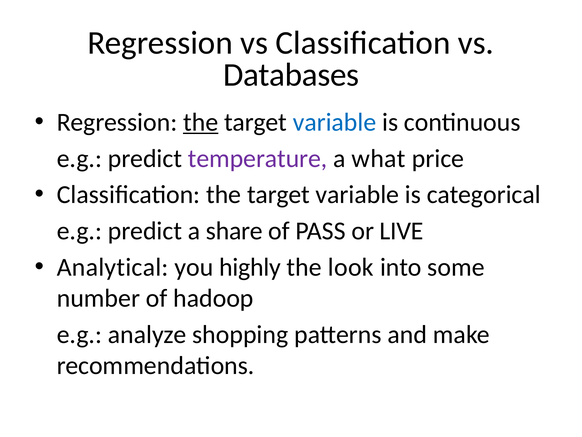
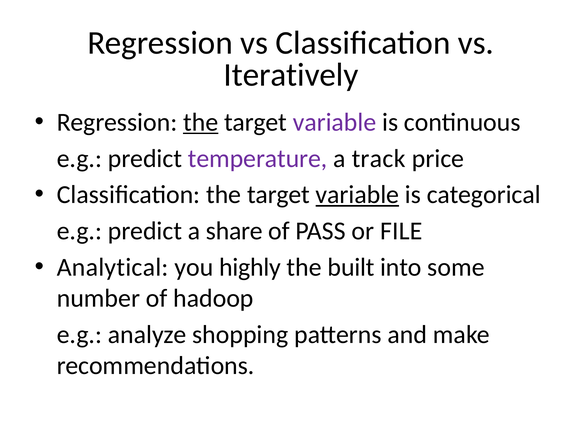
Databases: Databases -> Iteratively (291, 75)
variable colour: blue -> purple (335, 122)
what: what -> track (379, 158)
variable underline: none -> present (357, 195)
LIVE: LIVE -> FILE (401, 231)
look: look -> built (351, 267)
